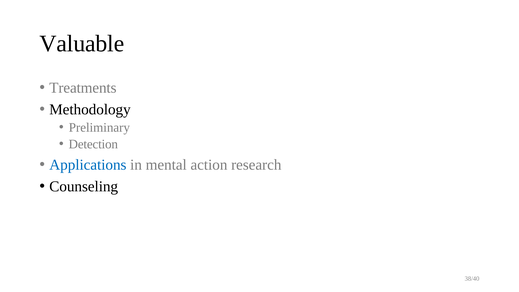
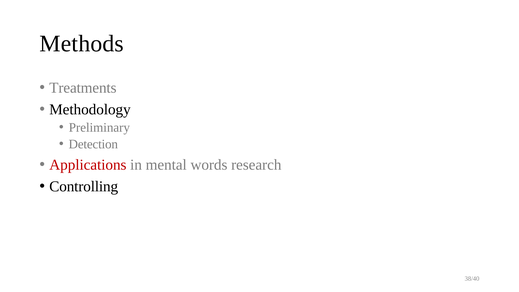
Valuable: Valuable -> Methods (82, 44)
Applications colour: blue -> red (88, 165)
action: action -> words (209, 165)
Counseling: Counseling -> Controlling (84, 186)
